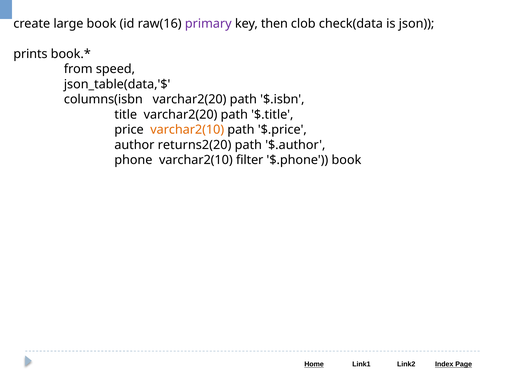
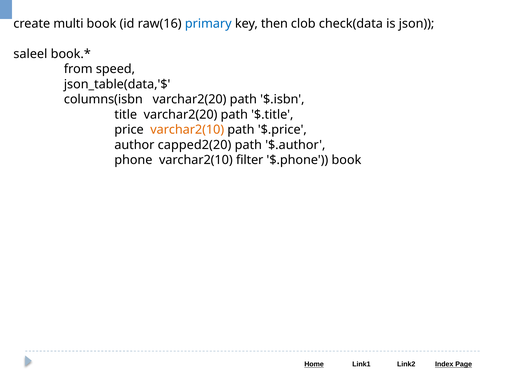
large: large -> multi (68, 24)
primary colour: purple -> blue (208, 24)
prints: prints -> saleel (30, 54)
returns2(20: returns2(20 -> capped2(20 (195, 145)
